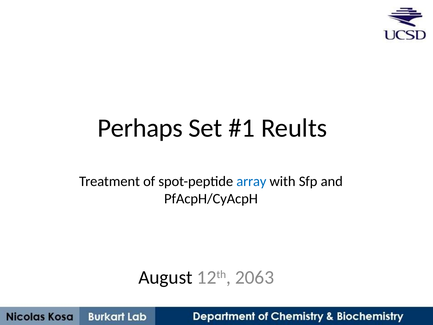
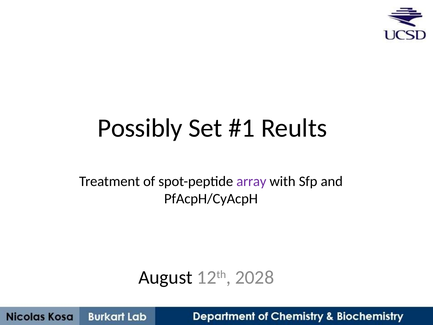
Perhaps: Perhaps -> Possibly (140, 128)
array colour: blue -> purple (251, 181)
2063: 2063 -> 2028 (255, 277)
